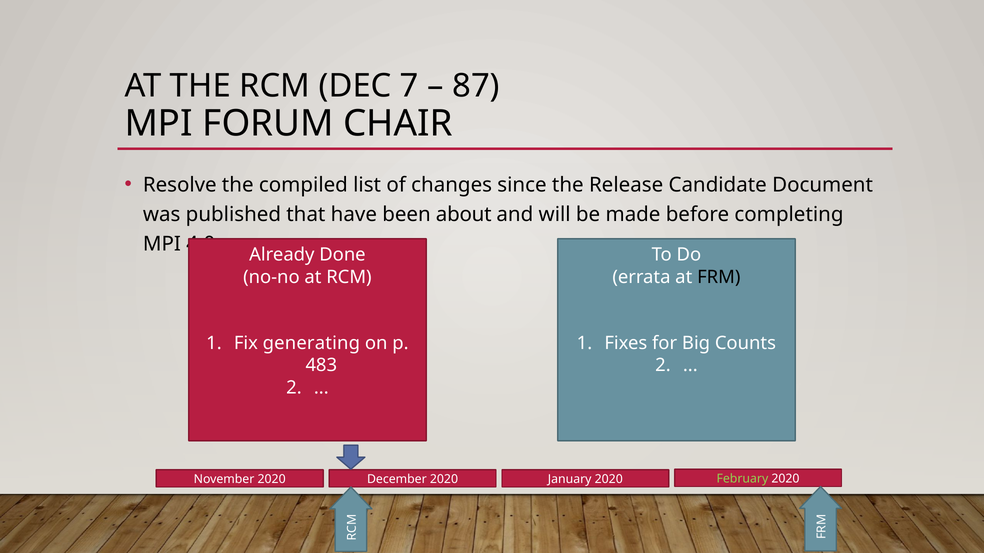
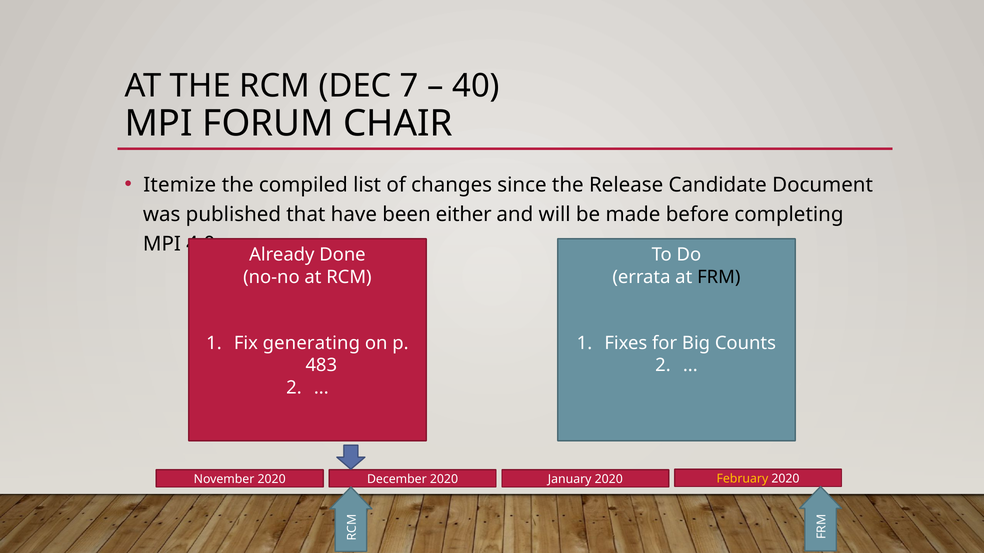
87: 87 -> 40 (476, 86)
Resolve: Resolve -> Itemize (180, 185)
about: about -> either (464, 215)
February colour: light green -> yellow (742, 479)
